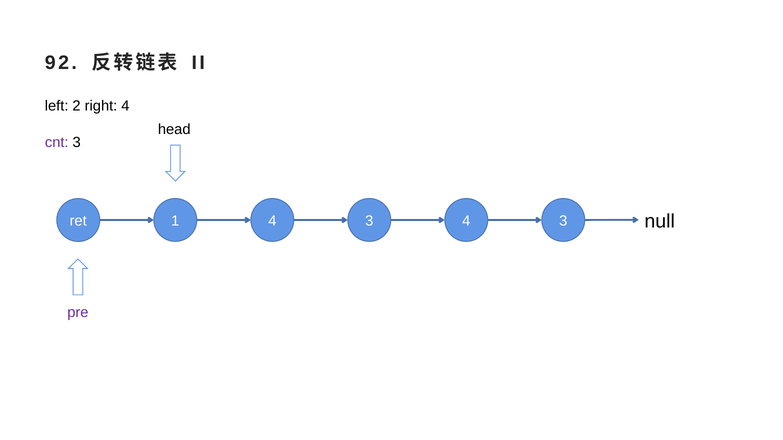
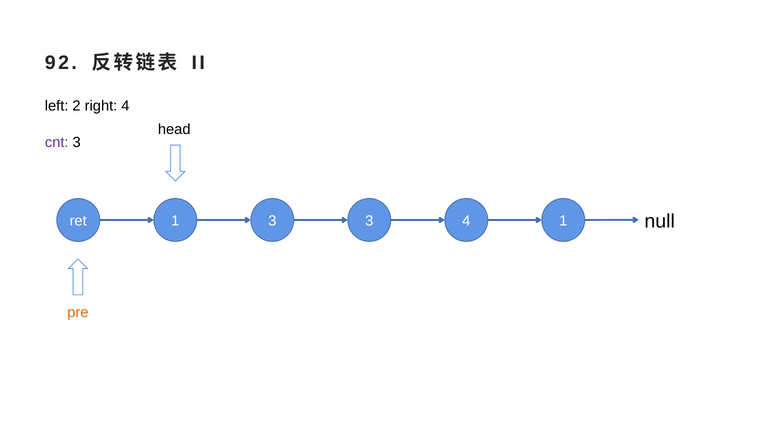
1 4: 4 -> 3 (272, 221)
3 4 3: 3 -> 1 (563, 221)
pre colour: purple -> orange (78, 313)
